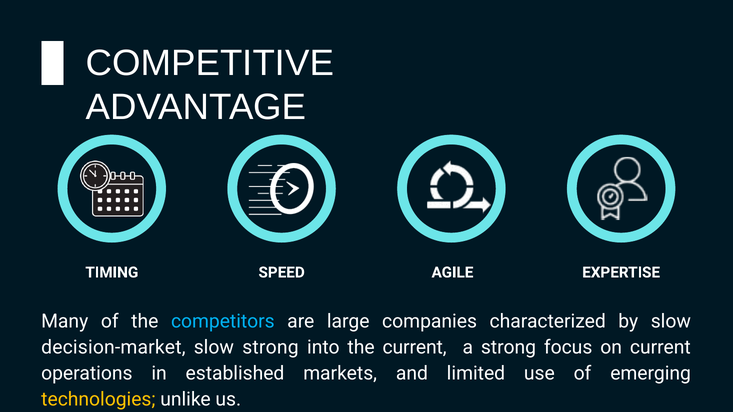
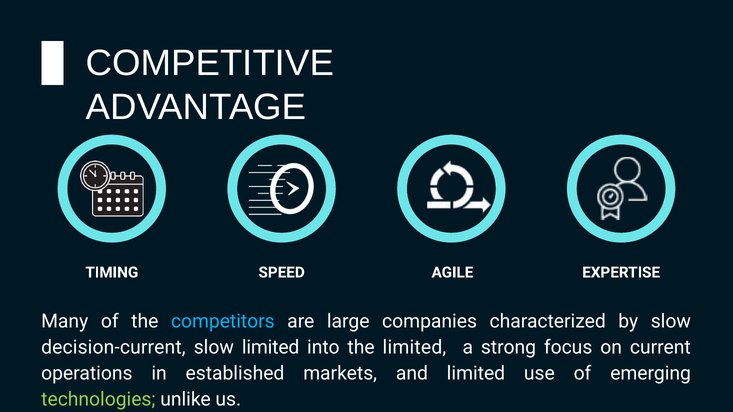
decision-market: decision-market -> decision-current (113, 348)
slow strong: strong -> limited (271, 348)
the current: current -> limited (414, 348)
technologies colour: yellow -> light green (98, 400)
